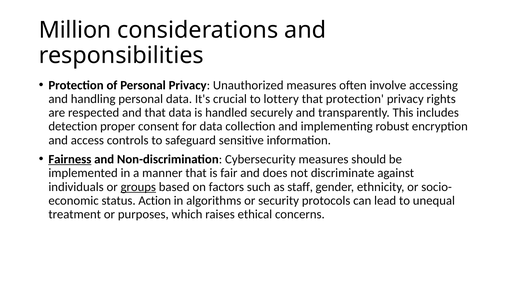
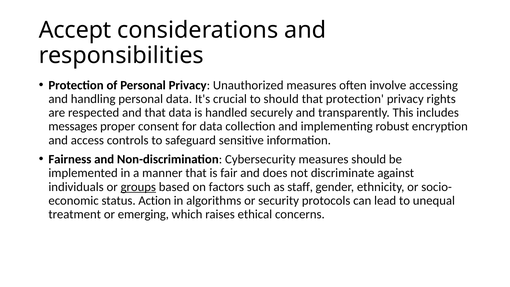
Million: Million -> Accept (75, 30)
to lottery: lottery -> should (281, 99)
detection: detection -> messages (73, 126)
Fairness underline: present -> none (70, 159)
purposes: purposes -> emerging (143, 214)
